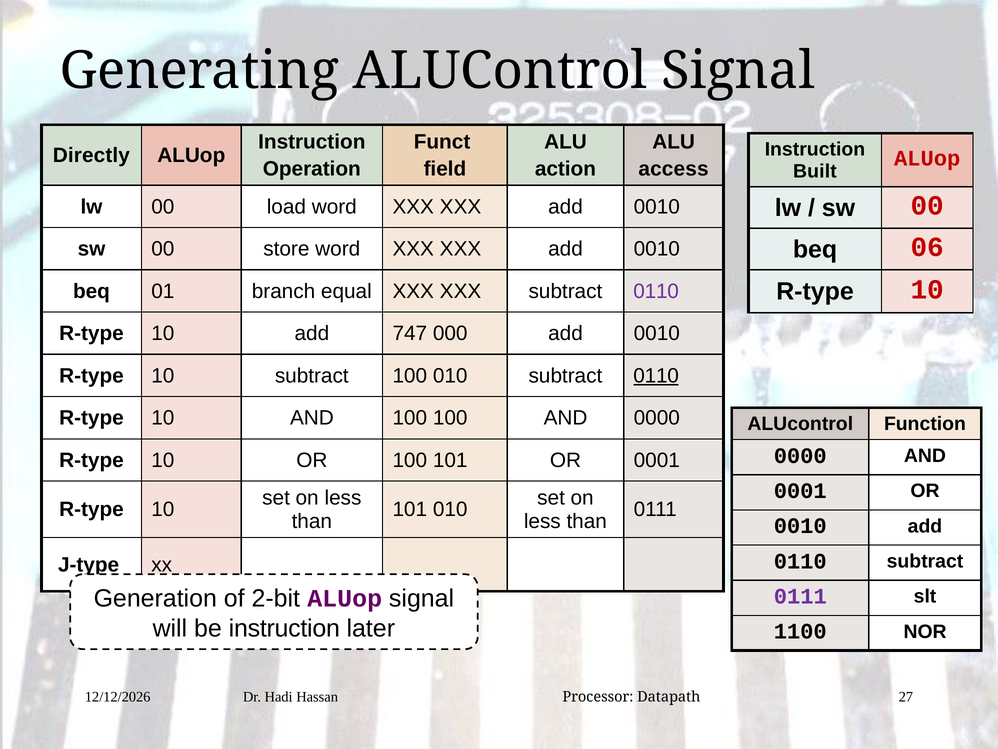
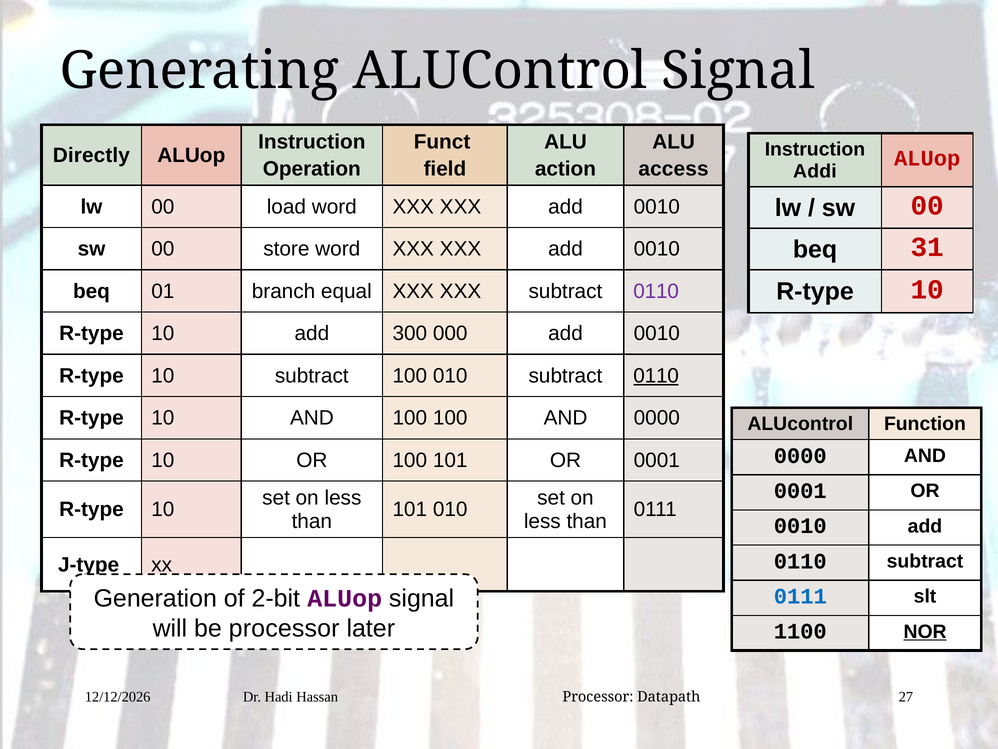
Built: Built -> Addi (815, 171)
06: 06 -> 31 (927, 247)
747: 747 -> 300 (410, 333)
0111 colour: purple -> blue (800, 596)
be instruction: instruction -> processor (284, 628)
NOR underline: none -> present (925, 631)
